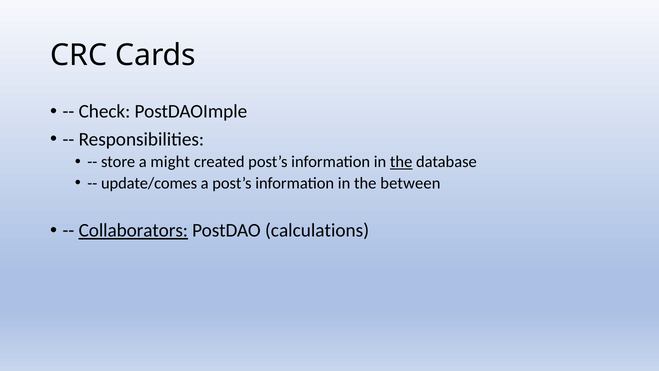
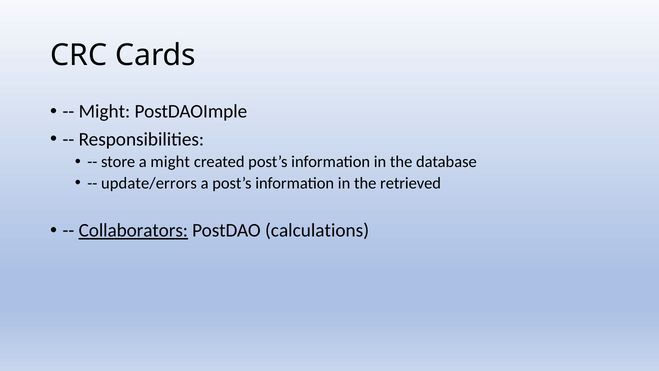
Check: Check -> Might (104, 111)
the underline: present -> none (401, 162)
update/comes: update/comes -> update/errors (149, 183)
between: between -> retrieved (411, 183)
